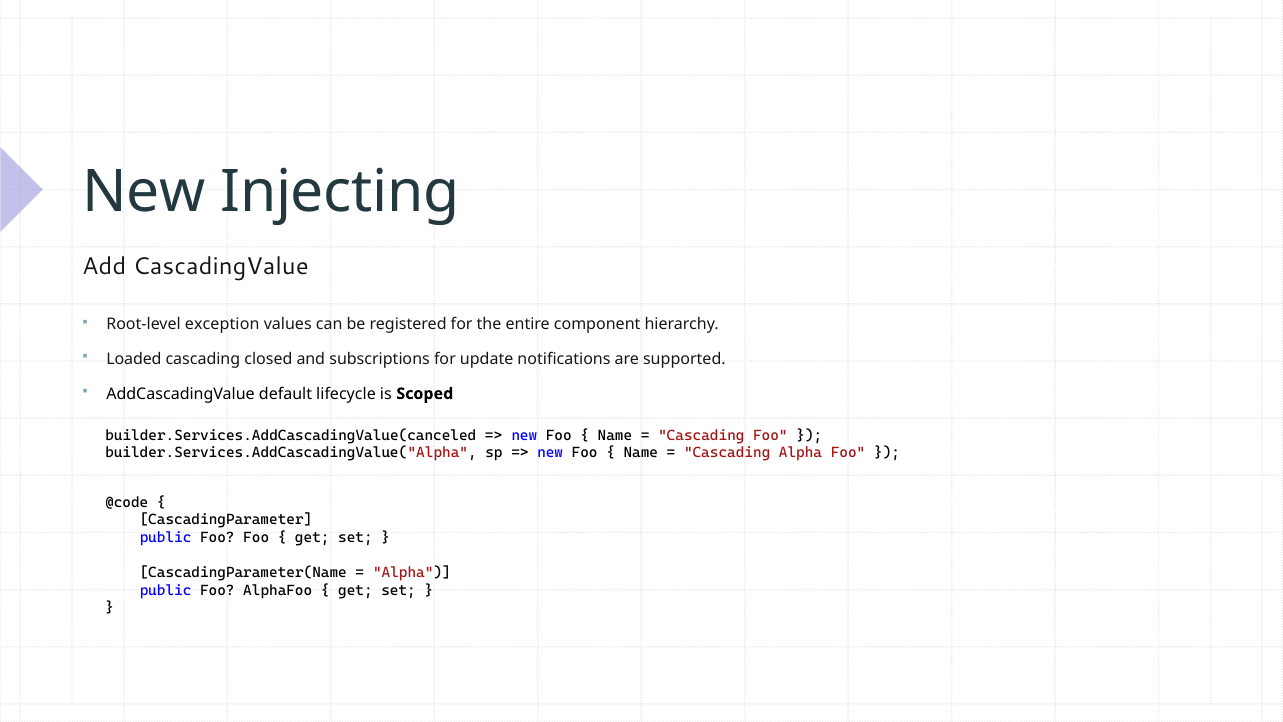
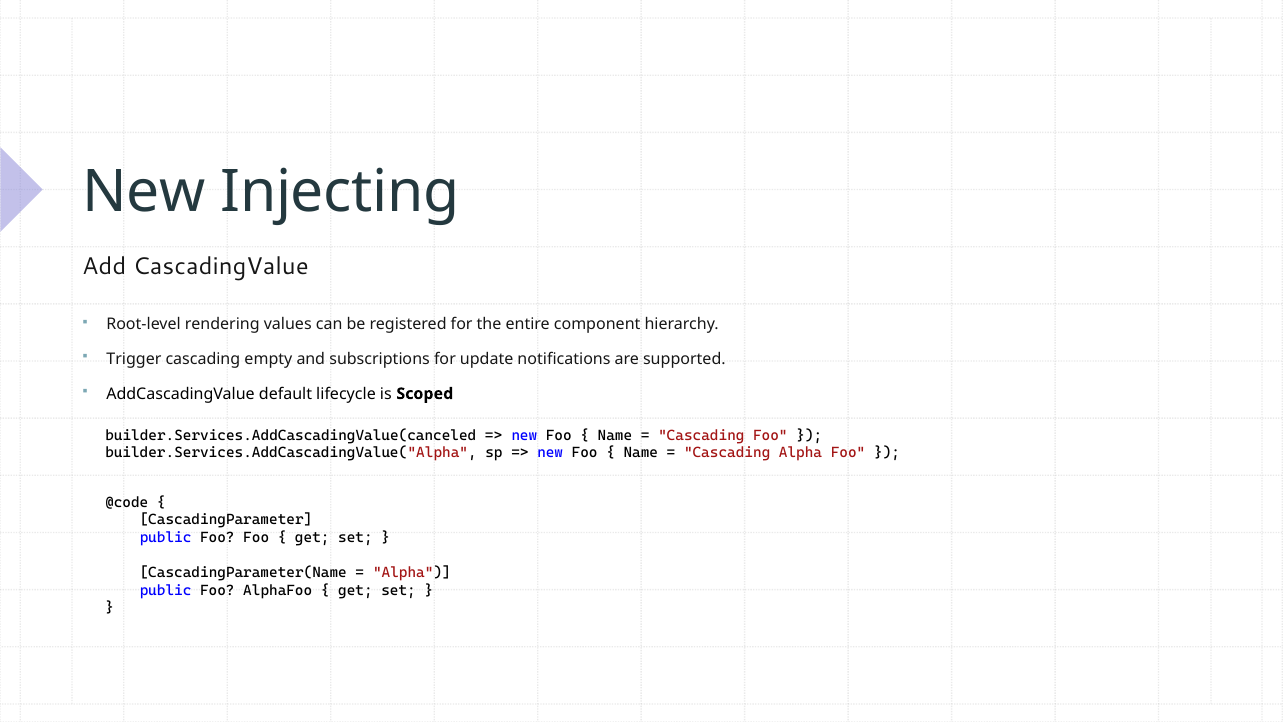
exception: exception -> rendering (222, 325)
Loaded: Loaded -> Trigger (134, 359)
closed: closed -> empty (268, 359)
